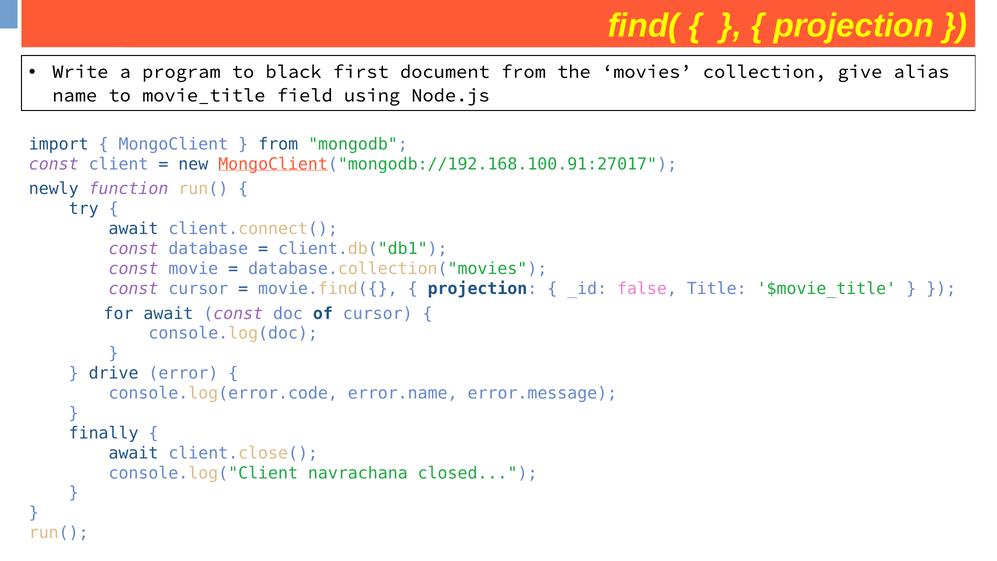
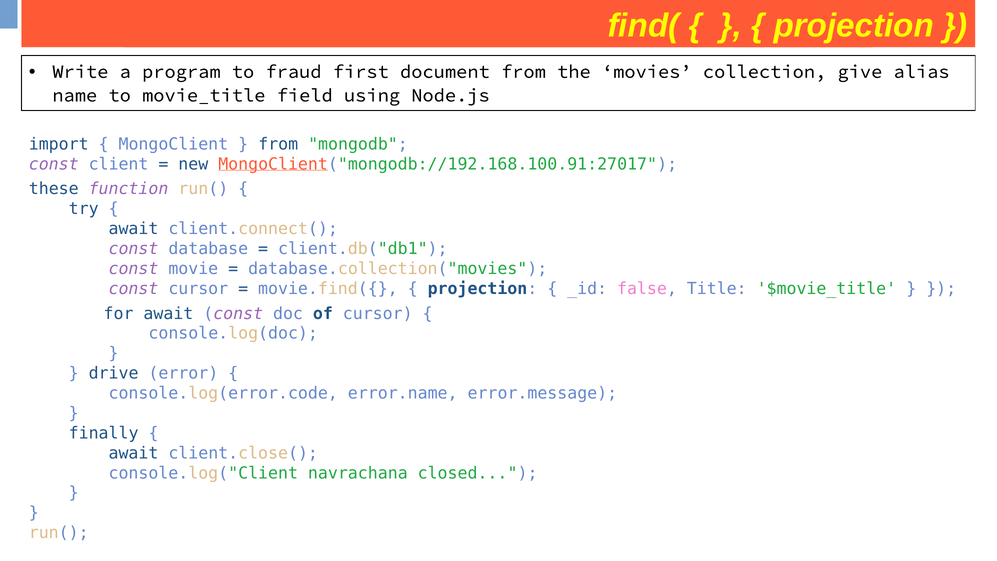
black: black -> fraud (293, 72)
newly: newly -> these (54, 189)
